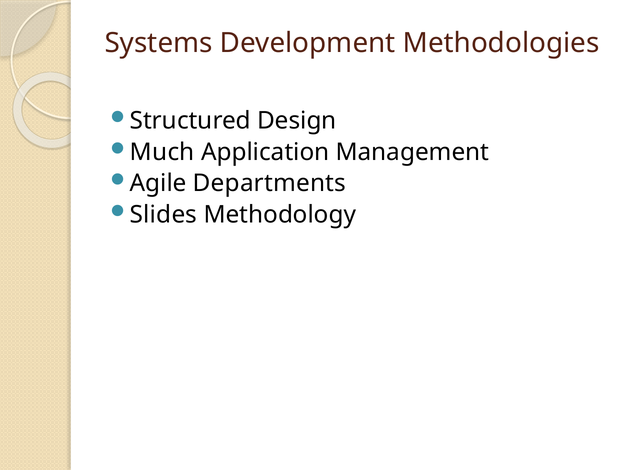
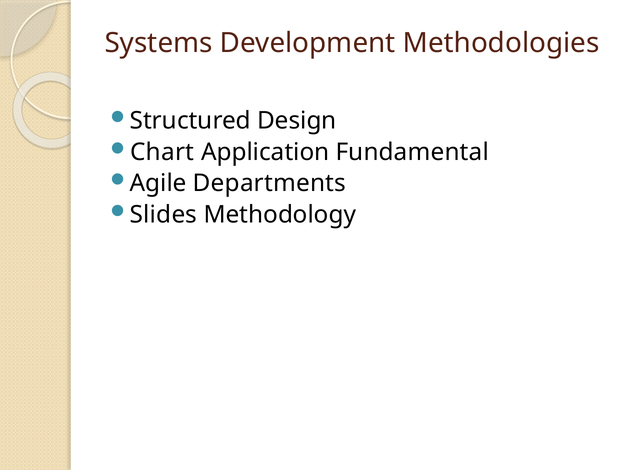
Much: Much -> Chart (162, 152)
Management: Management -> Fundamental (412, 152)
